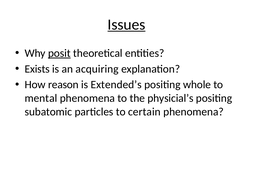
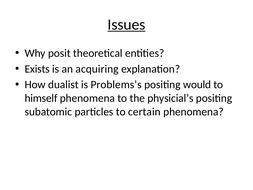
posit underline: present -> none (59, 53)
reason: reason -> dualist (63, 85)
Extended’s: Extended’s -> Problems’s (116, 85)
whole: whole -> would (197, 85)
mental: mental -> himself (41, 98)
